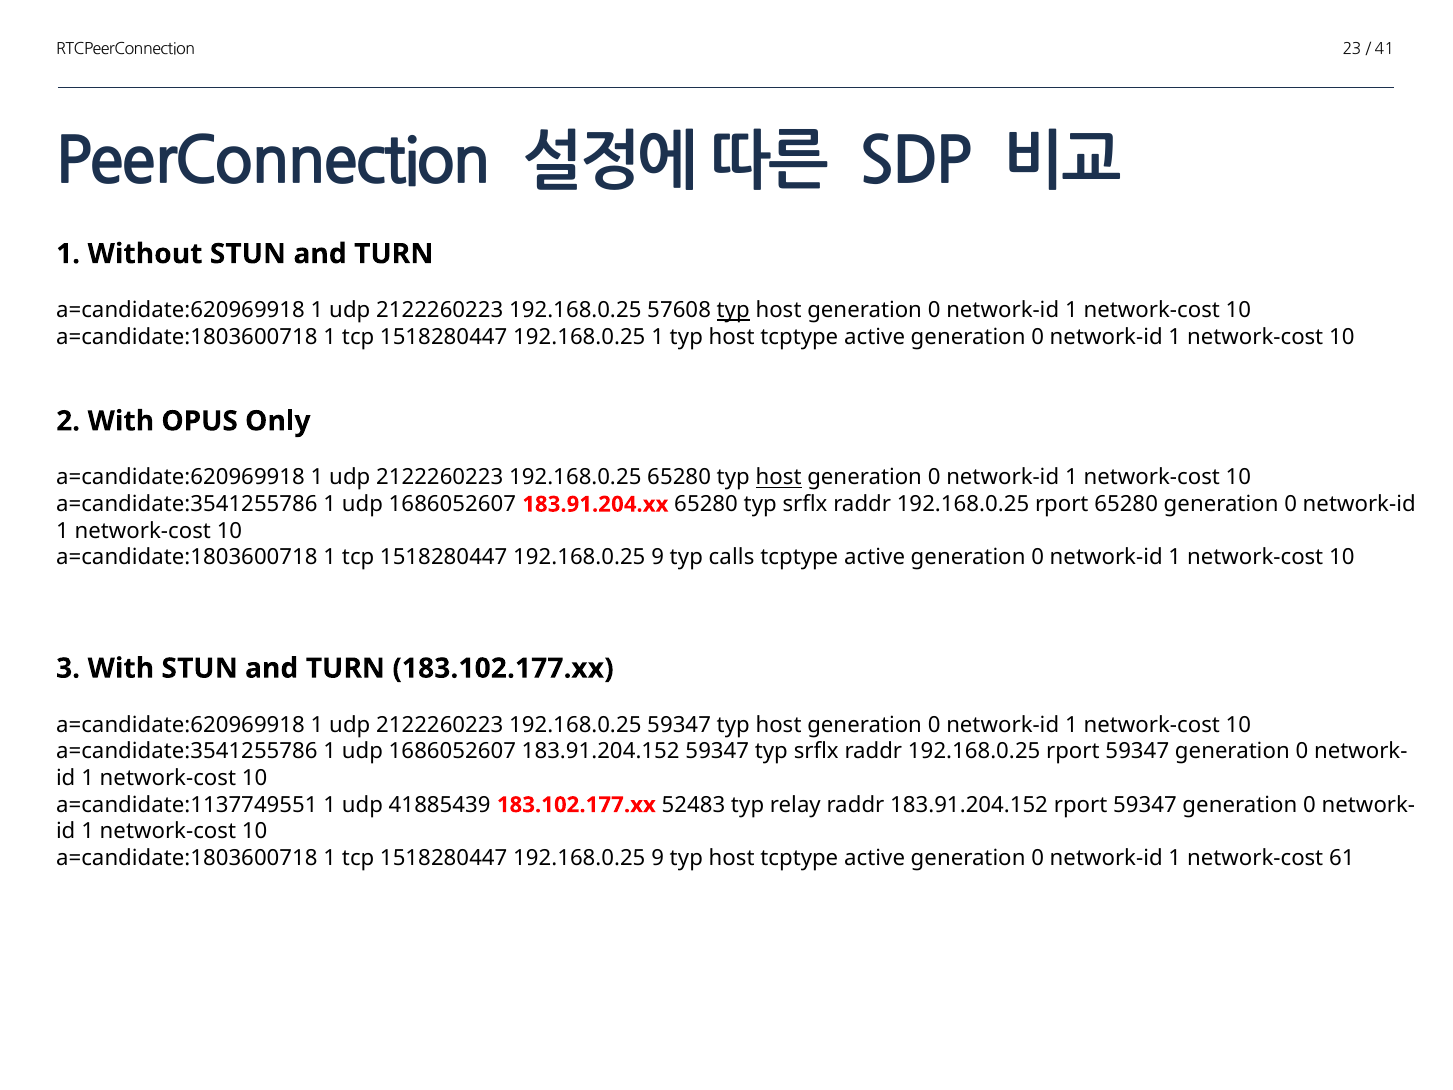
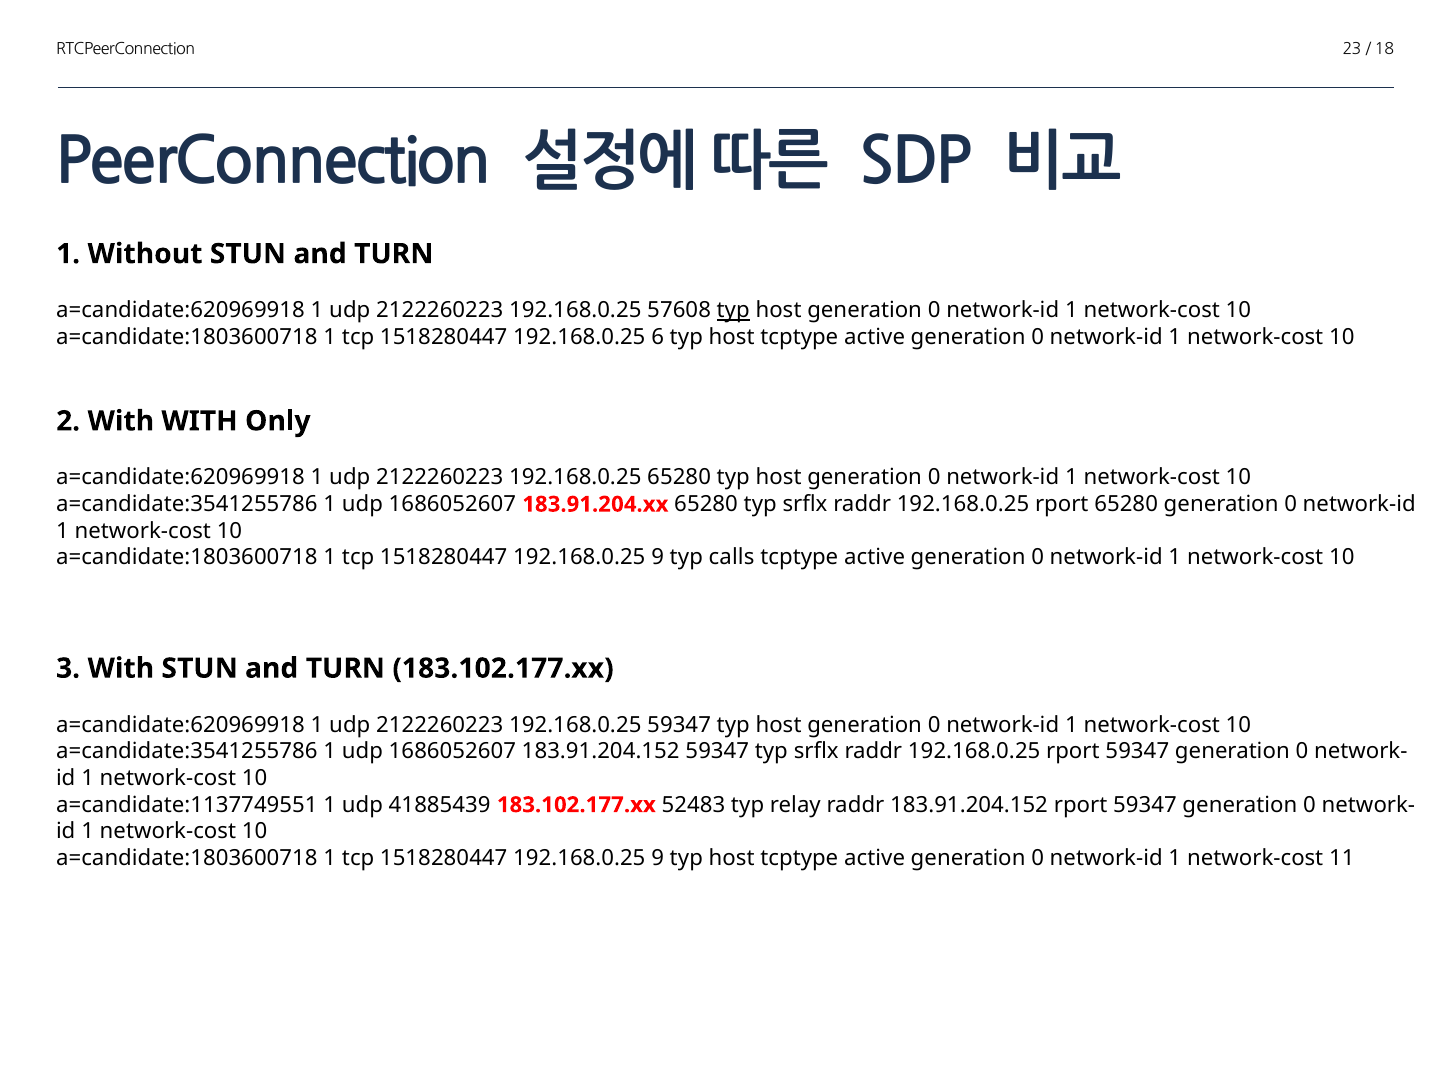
41: 41 -> 18 (1384, 49)
192.168.0.25 1: 1 -> 6 (658, 337)
With OPUS: OPUS -> WITH (200, 421)
host underline: present -> none (779, 478)
61: 61 -> 11 (1342, 858)
